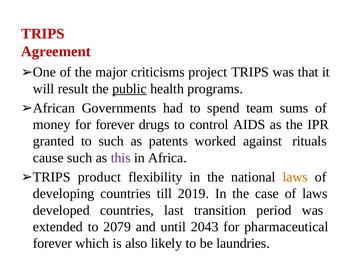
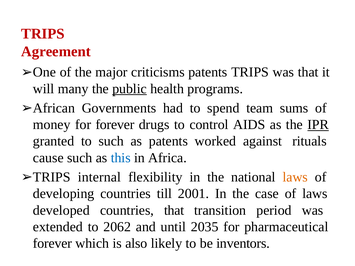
criticisms project: project -> patents (208, 72)
result: result -> many (73, 89)
IPR underline: none -> present (318, 125)
this colour: purple -> blue (121, 158)
product: product -> internal (99, 177)
2019: 2019 -> 2001 (194, 194)
countries last: last -> that (174, 210)
2079: 2079 -> 2062 (117, 227)
2043: 2043 -> 2035 (205, 227)
laundries: laundries -> inventors (243, 244)
